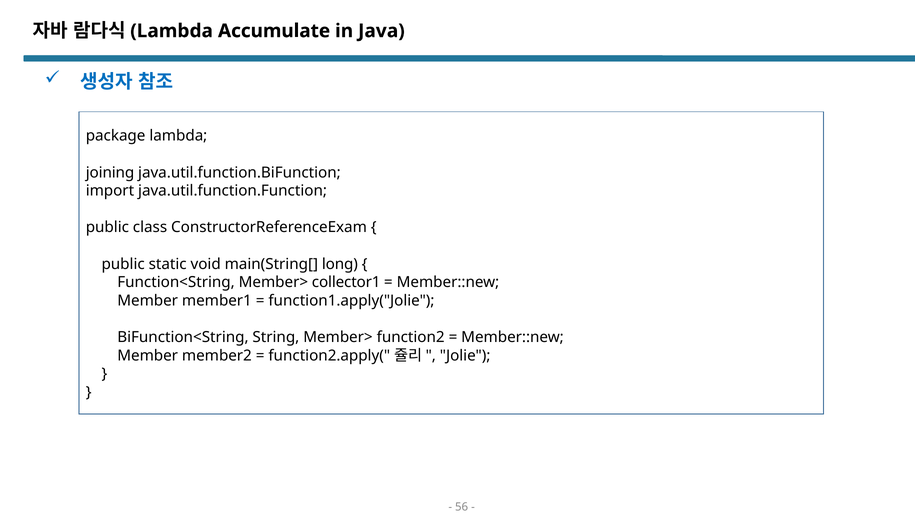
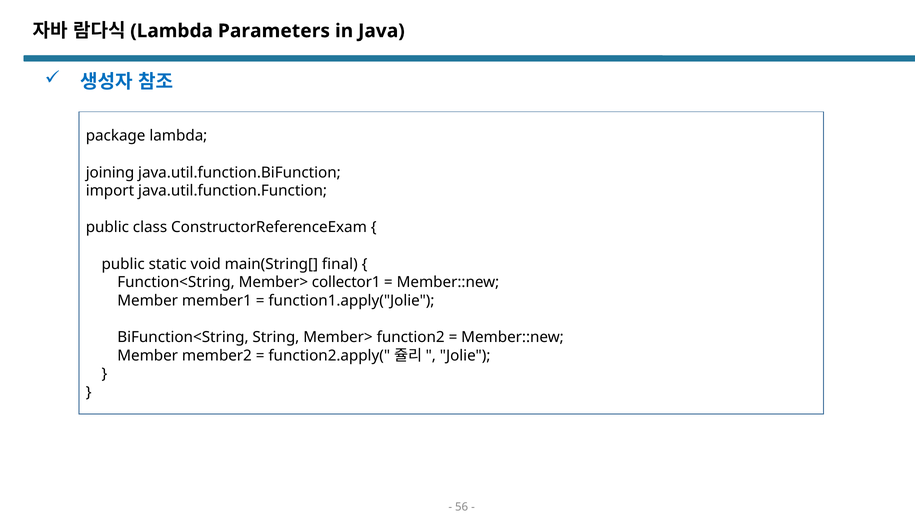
Accumulate: Accumulate -> Parameters (274, 31)
long: long -> final (340, 264)
